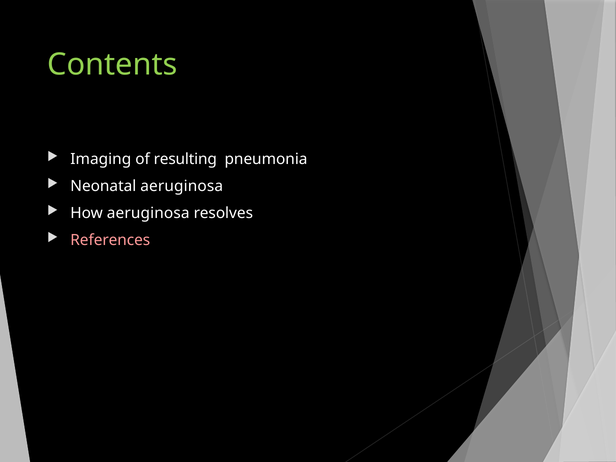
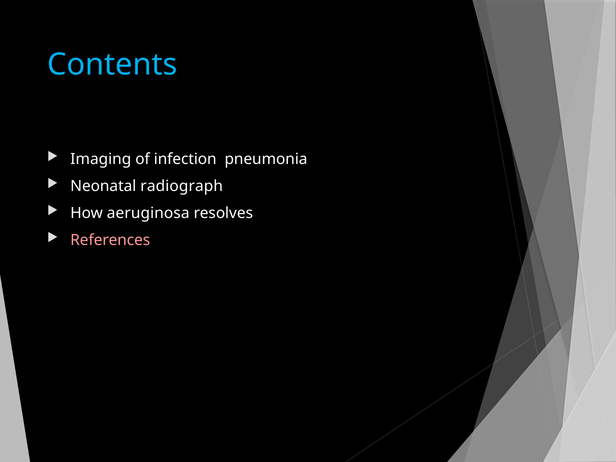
Contents colour: light green -> light blue (112, 65)
resulting: resulting -> infection (185, 159)
Neonatal aeruginosa: aeruginosa -> radiograph (182, 186)
